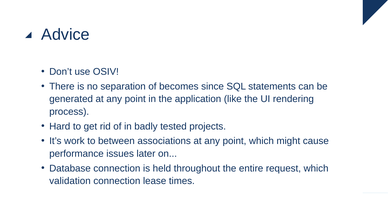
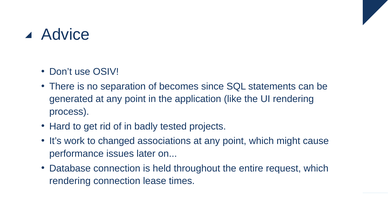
between: between -> changed (116, 141)
validation: validation -> rendering (70, 181)
